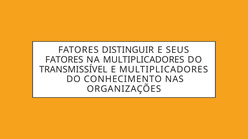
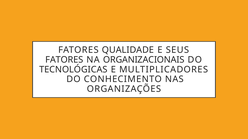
DISTINGUIR: DISTINGUIR -> QUALIDADE (128, 50)
NA MULTIPLICADORES: MULTIPLICADORES -> ORGANIZACIONAIS (144, 60)
TRANSMISSÍVEL: TRANSMISSÍVEL -> TECNOLÓGICAS (73, 70)
